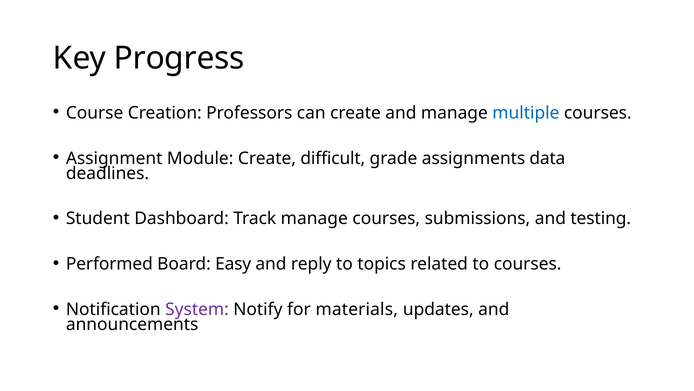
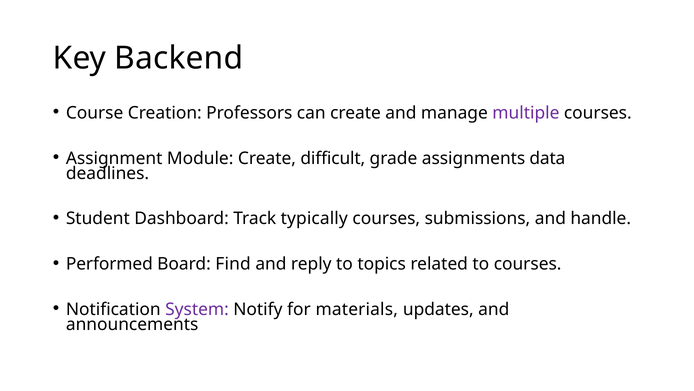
Progress: Progress -> Backend (179, 58)
multiple colour: blue -> purple (526, 113)
Track manage: manage -> typically (314, 218)
testing: testing -> handle (601, 218)
Easy: Easy -> Find (233, 264)
